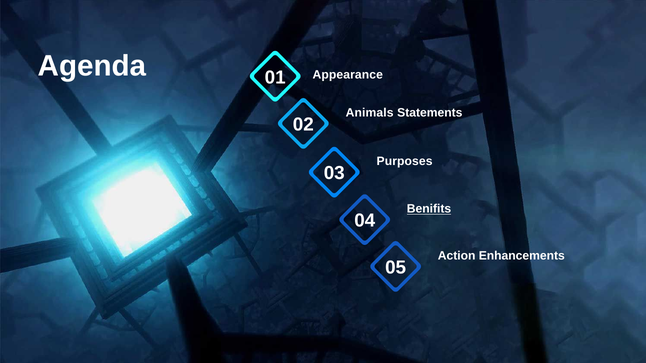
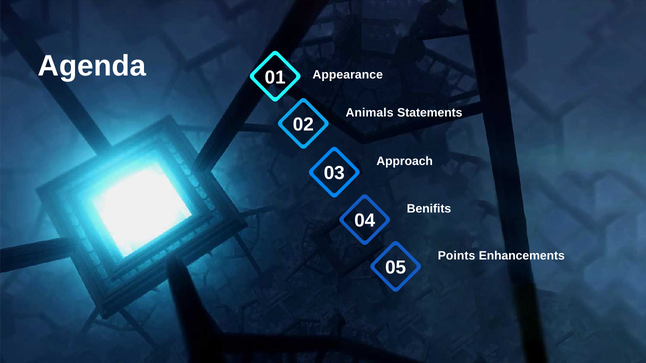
Purposes: Purposes -> Approach (405, 162)
Benifits underline: present -> none (429, 209)
Action: Action -> Points (457, 256)
